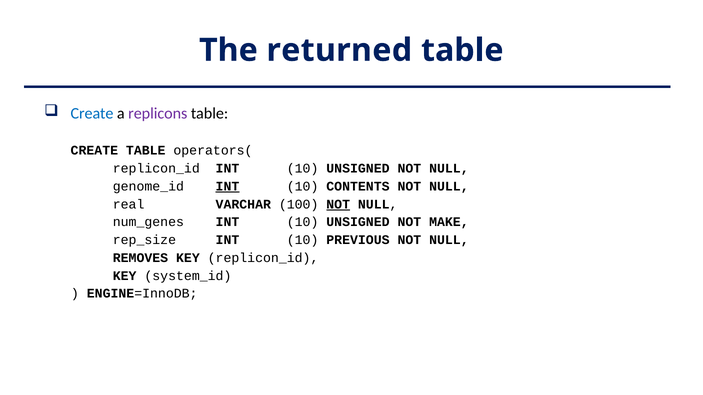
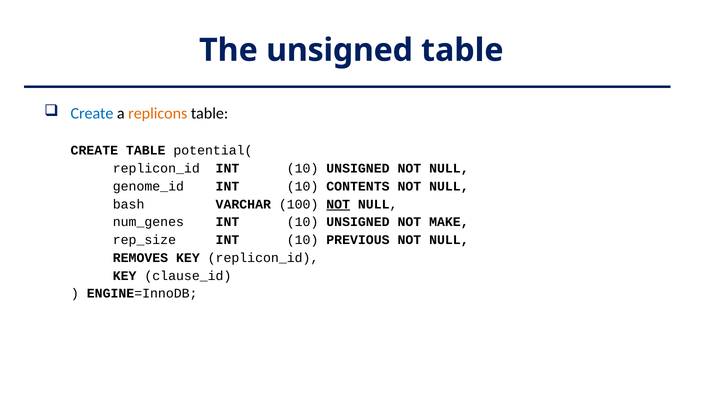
The returned: returned -> unsigned (340, 50)
replicons colour: purple -> orange (158, 113)
operators(: operators( -> potential( (213, 151)
INT underline: present -> none (227, 187)
real: real -> bash (129, 204)
system_id: system_id -> clause_id (188, 276)
